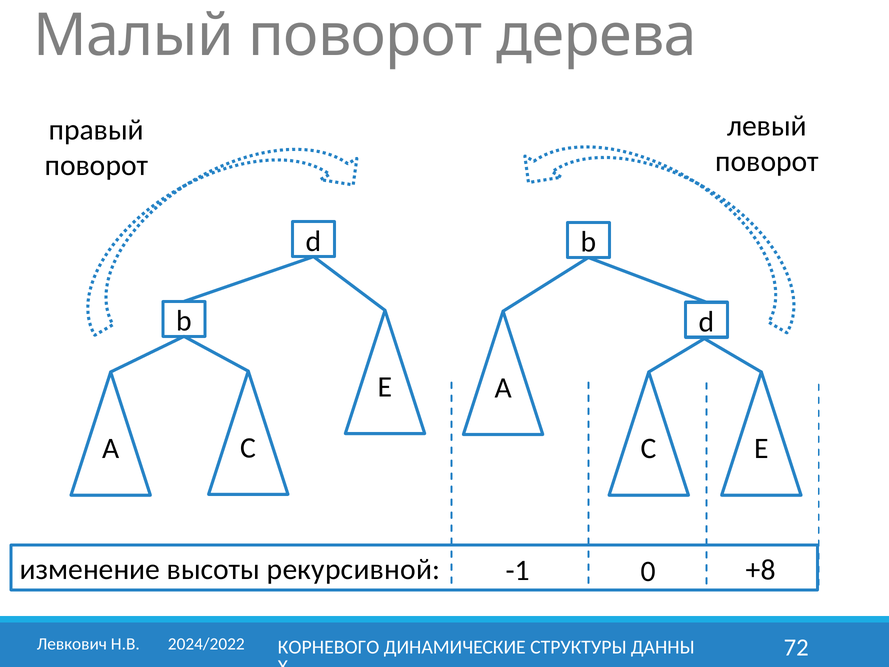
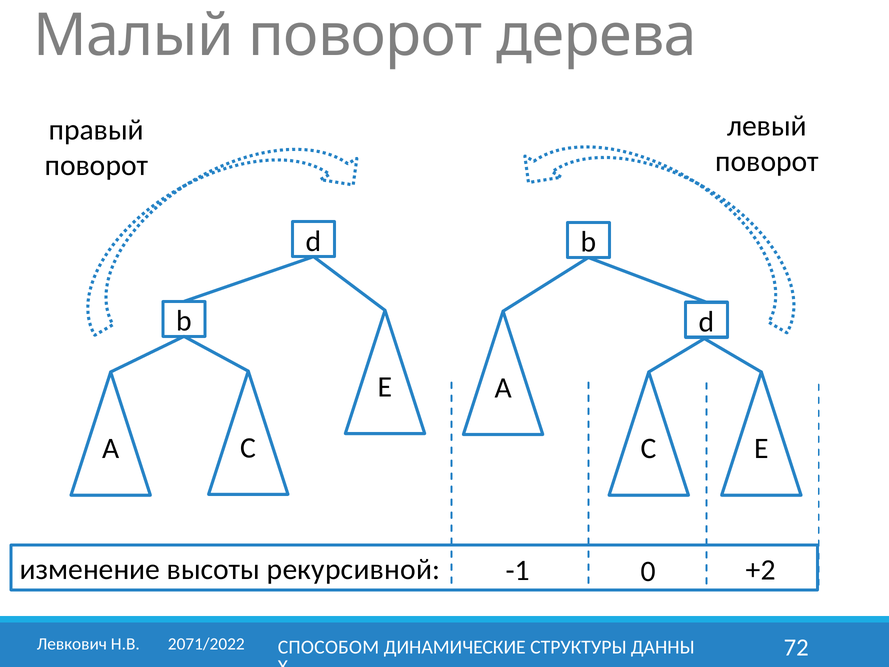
+8: +8 -> +2 (761, 570)
2024/2022: 2024/2022 -> 2071/2022 (206, 644)
КОРНЕВОГО: КОРНЕВОГО -> СПОСОБОМ (328, 647)
